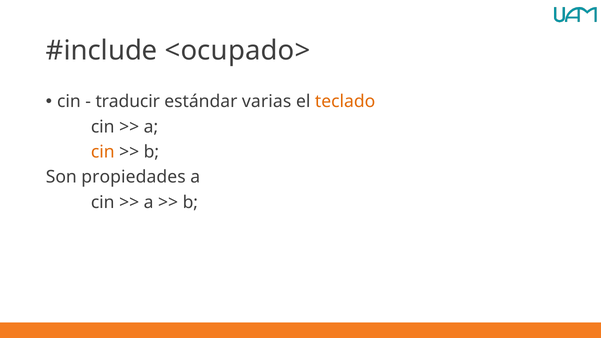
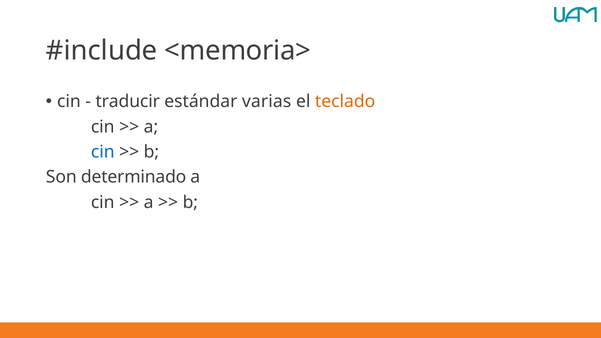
<ocupado>: <ocupado> -> <memoria> (238, 50)
cin colour: orange -> blue (103, 152)
propiedades: propiedades -> determinado (134, 177)
